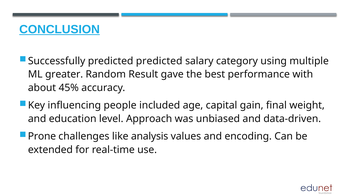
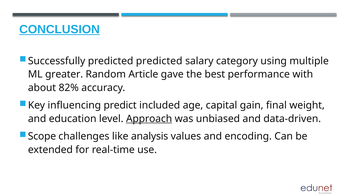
Result: Result -> Article (143, 74)
45%: 45% -> 82% (69, 88)
people: people -> predict (120, 105)
Approach underline: none -> present (149, 119)
Prone: Prone -> Scope (42, 136)
